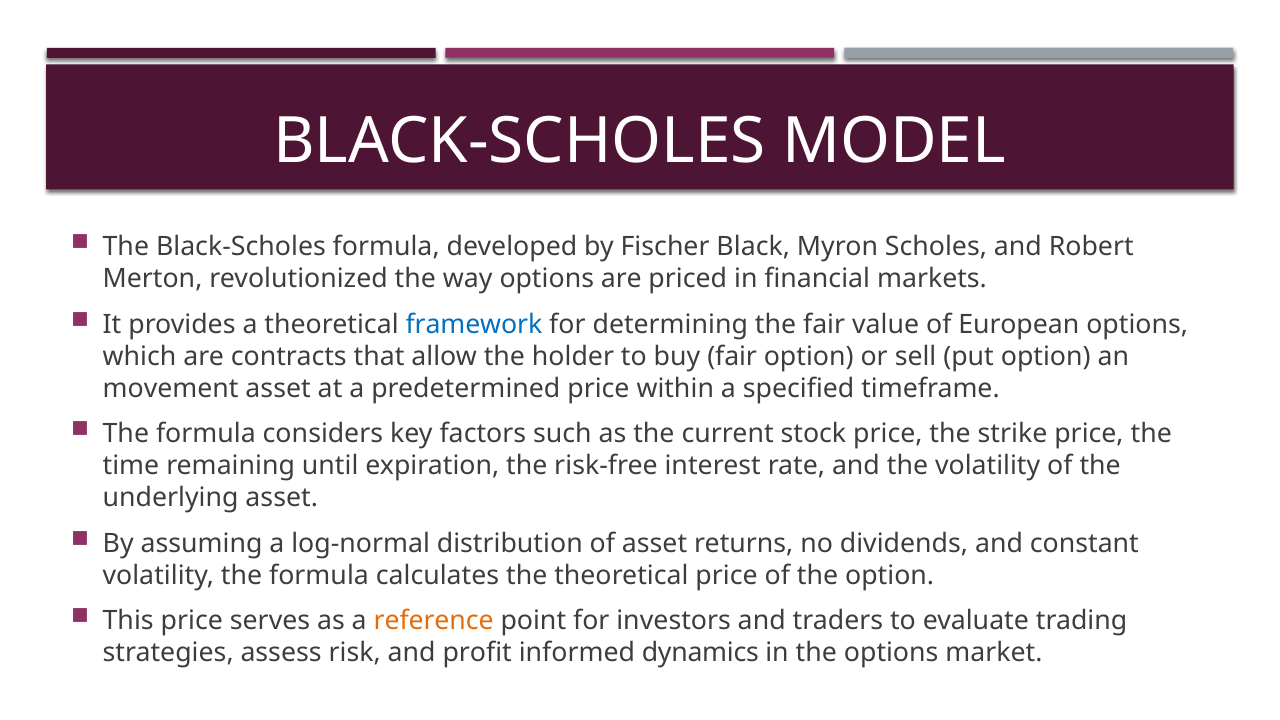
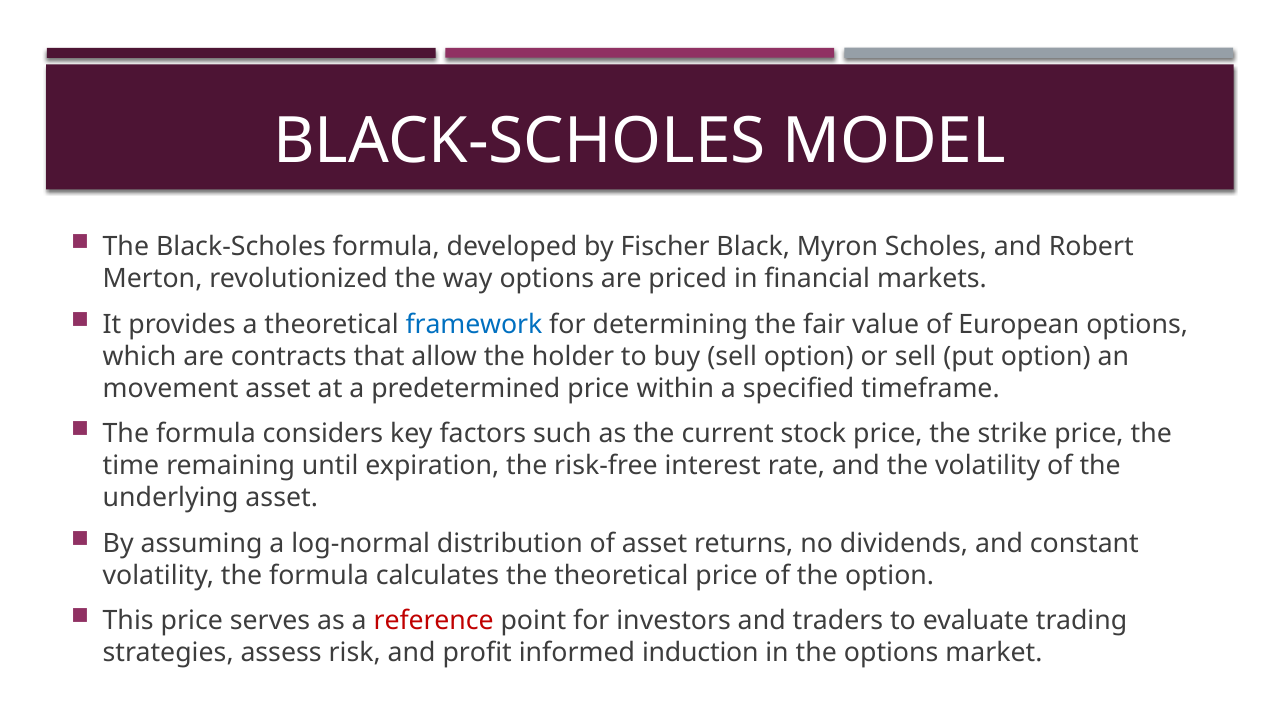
buy fair: fair -> sell (732, 356)
reference colour: orange -> red (434, 621)
dynamics: dynamics -> induction (700, 653)
